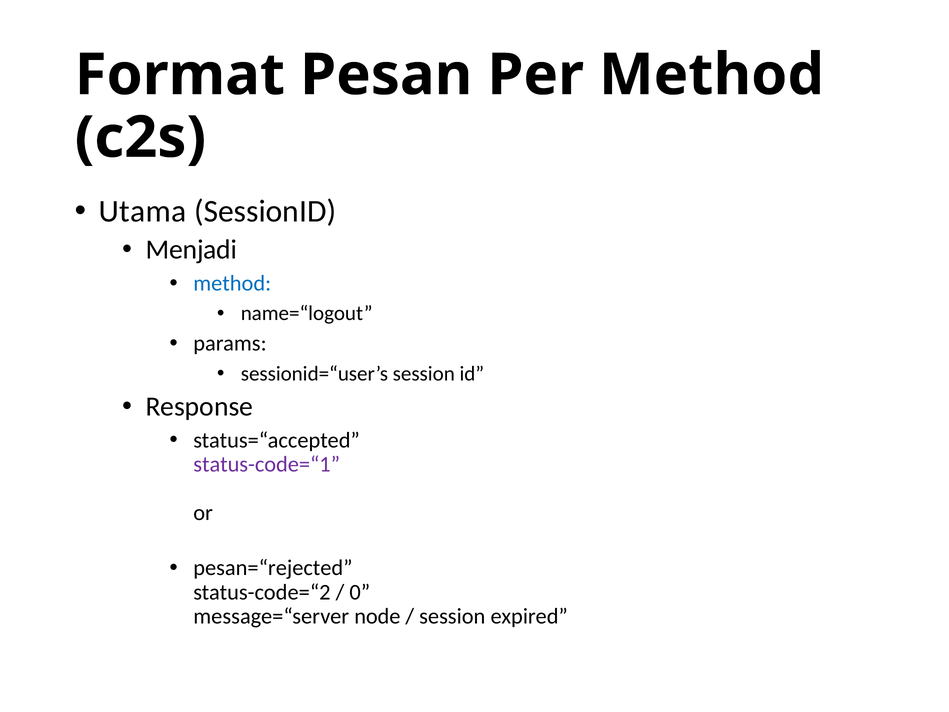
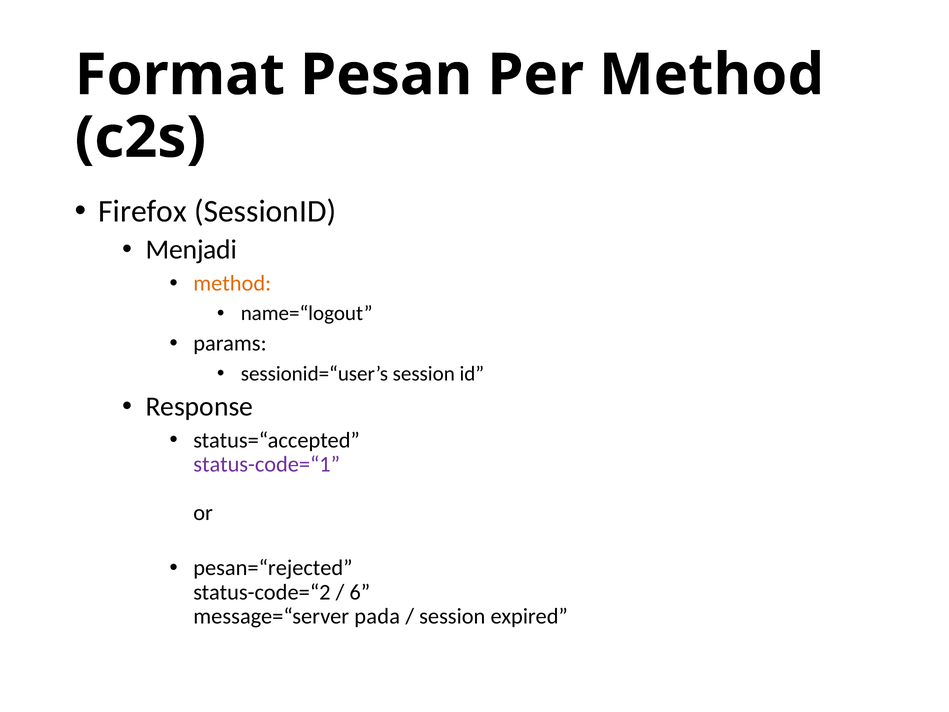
Utama: Utama -> Firefox (143, 211)
method colour: blue -> orange (232, 283)
0: 0 -> 6 (360, 592)
node: node -> pada (377, 616)
